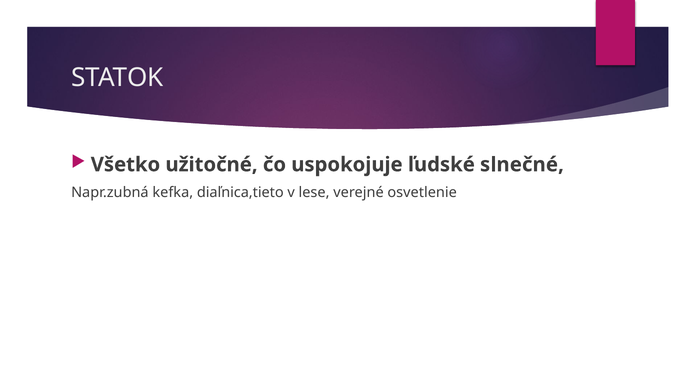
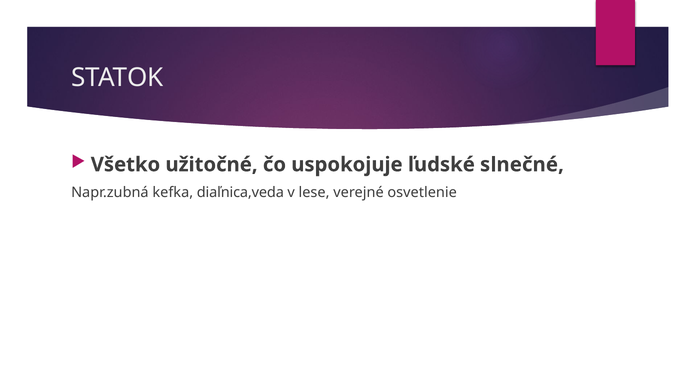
diaľnica,tieto: diaľnica,tieto -> diaľnica,veda (240, 193)
